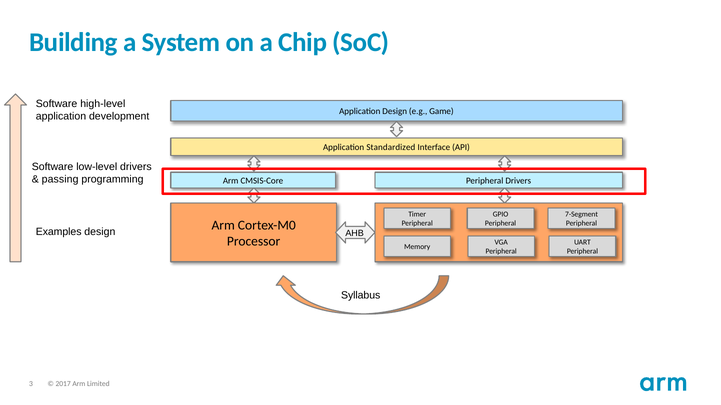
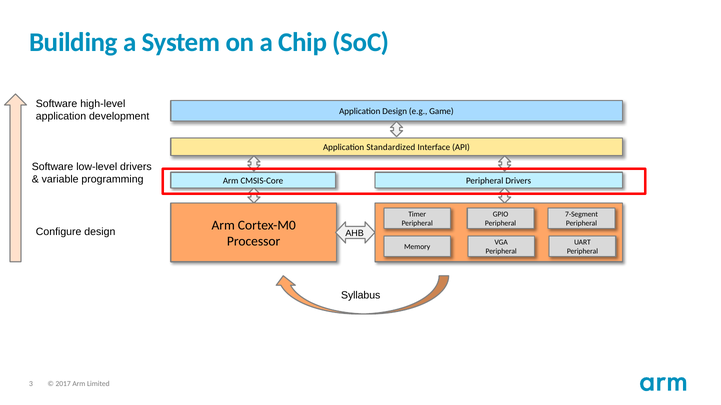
passing: passing -> variable (60, 180)
Examples: Examples -> Configure (59, 232)
